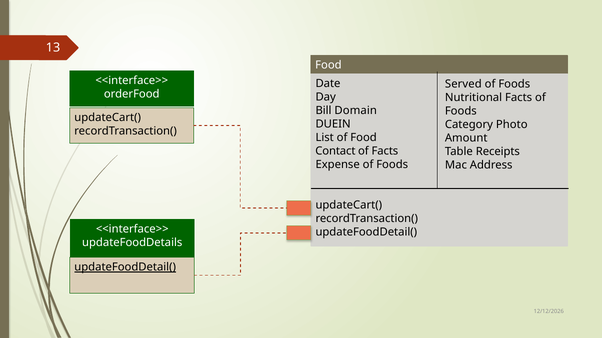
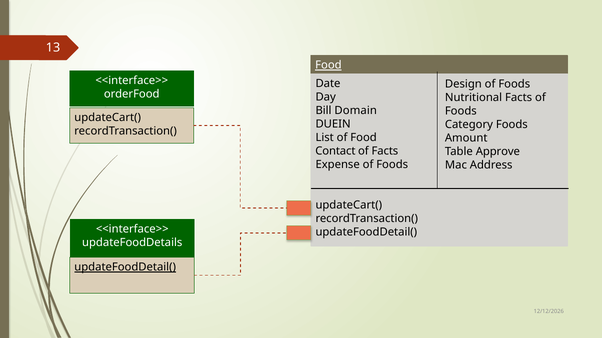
Food underline: none -> present (328, 65)
Served: Served -> Design (463, 84)
Category Photo: Photo -> Foods (512, 125)
Receipts: Receipts -> Approve (498, 152)
